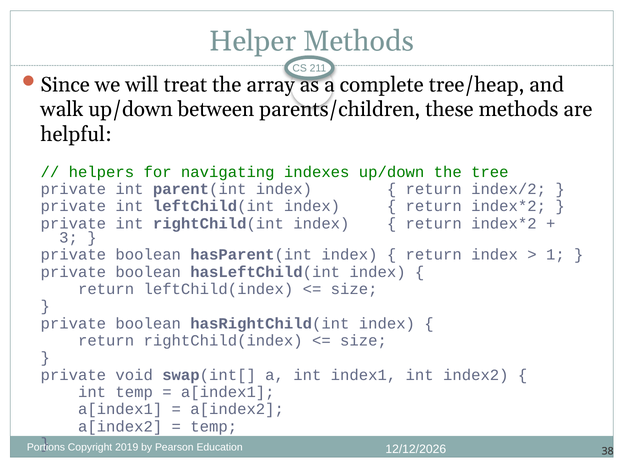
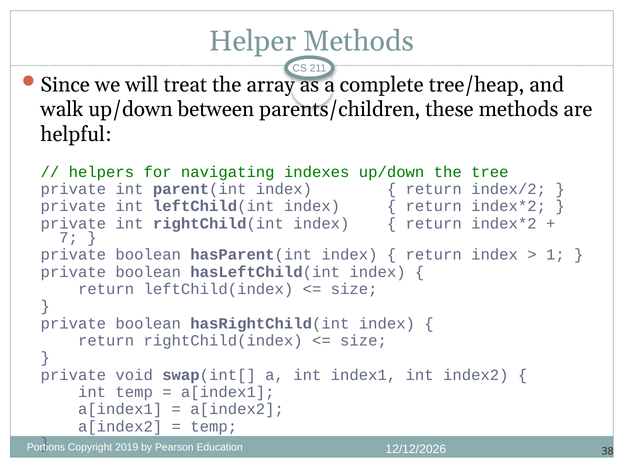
3: 3 -> 7 (69, 238)
